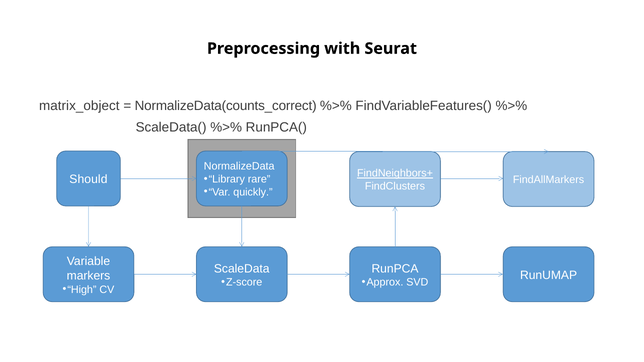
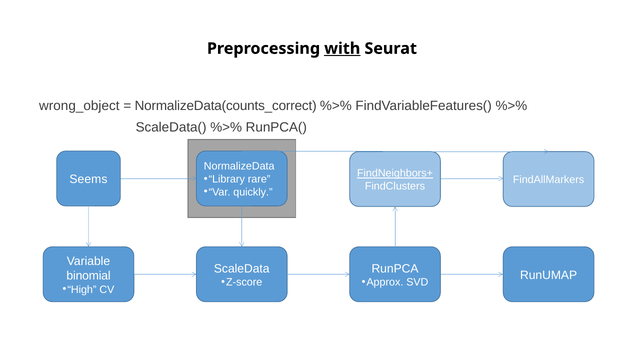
with underline: none -> present (342, 49)
matrix_object: matrix_object -> wrong_object (79, 106)
Should: Should -> Seems (88, 179)
markers: markers -> binomial (89, 276)
